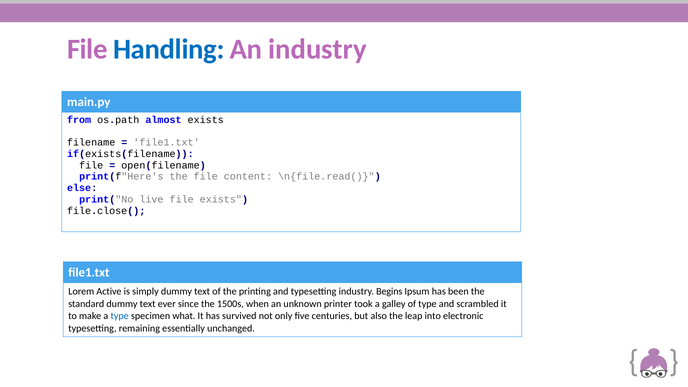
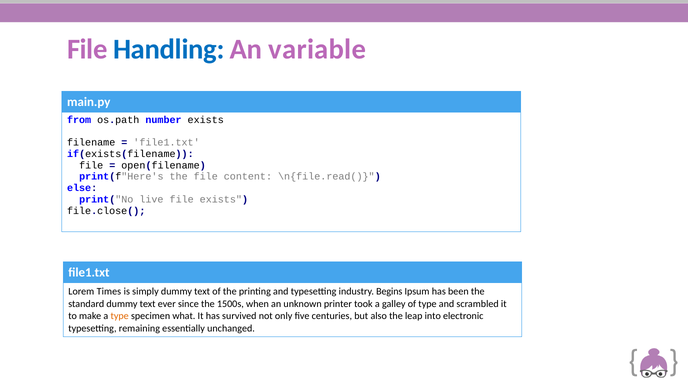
An industry: industry -> variable (317, 49)
almost: almost -> number (163, 120)
Active: Active -> Times (109, 292)
type colour: blue -> orange (120, 316)
